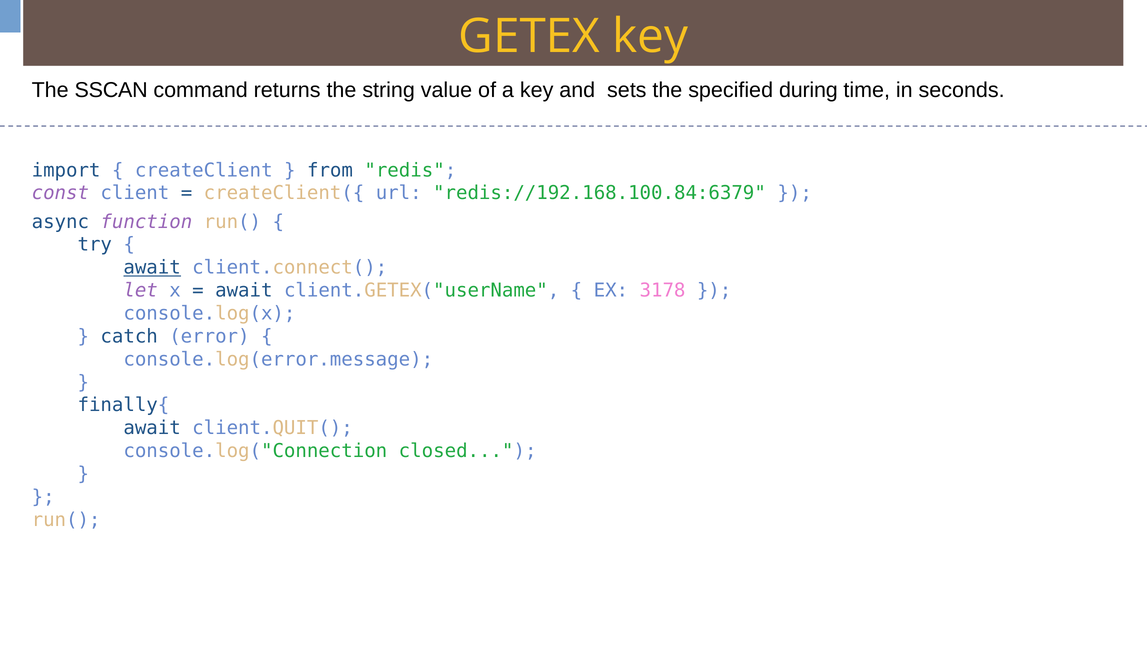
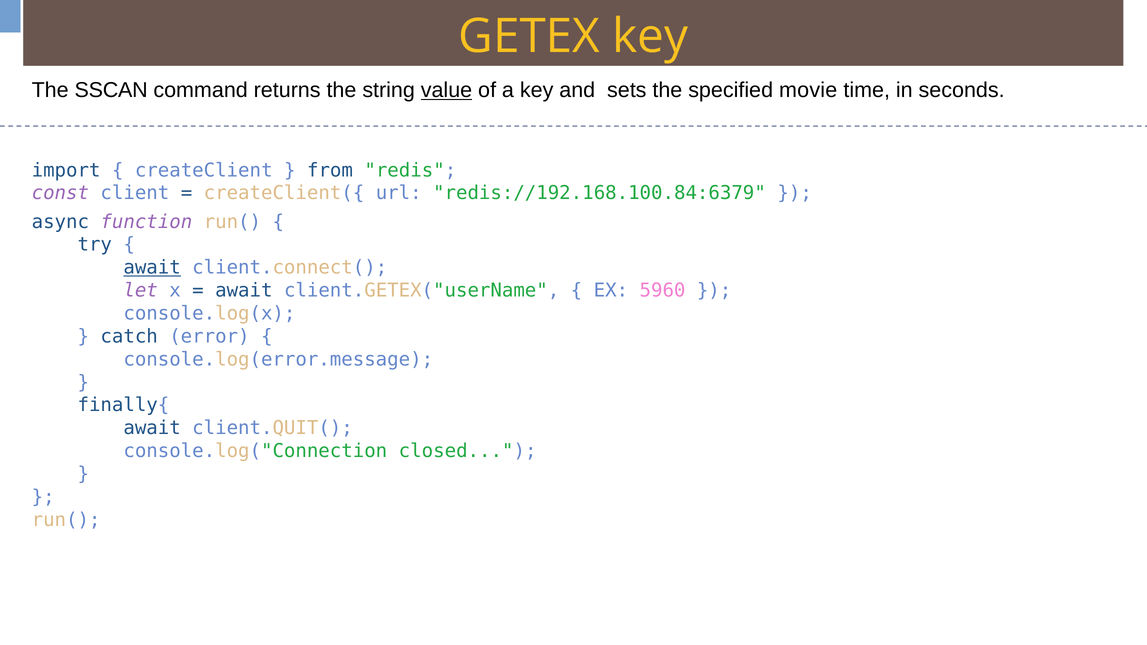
value underline: none -> present (446, 90)
during: during -> movie (808, 90)
3178: 3178 -> 5960 (663, 291)
